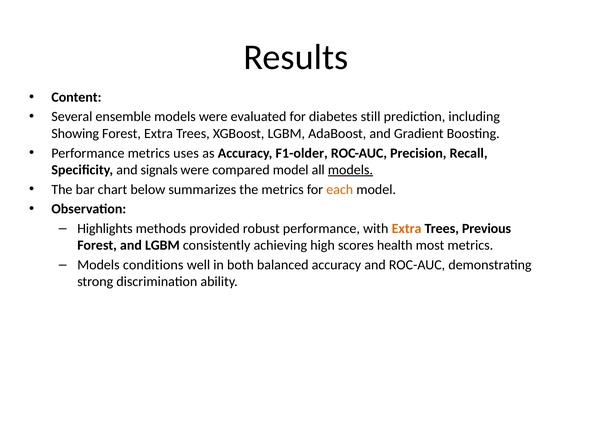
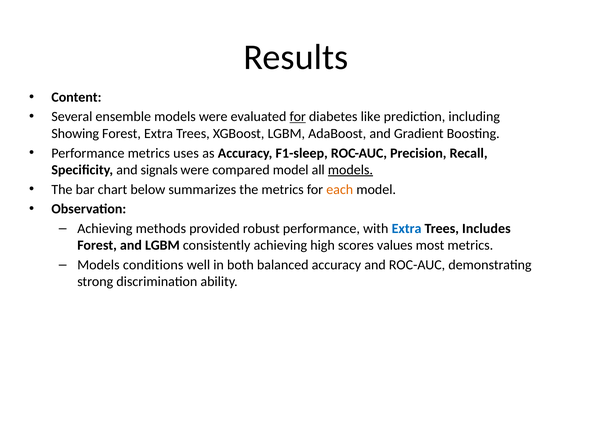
for underline: none -> present (298, 117)
still: still -> like (371, 117)
F1-older: F1-older -> F1-sleep (302, 153)
Highlights: Highlights -> Achieving (105, 229)
Extra colour: orange -> blue (407, 229)
Previous: Previous -> Includes (486, 229)
health: health -> values (395, 245)
